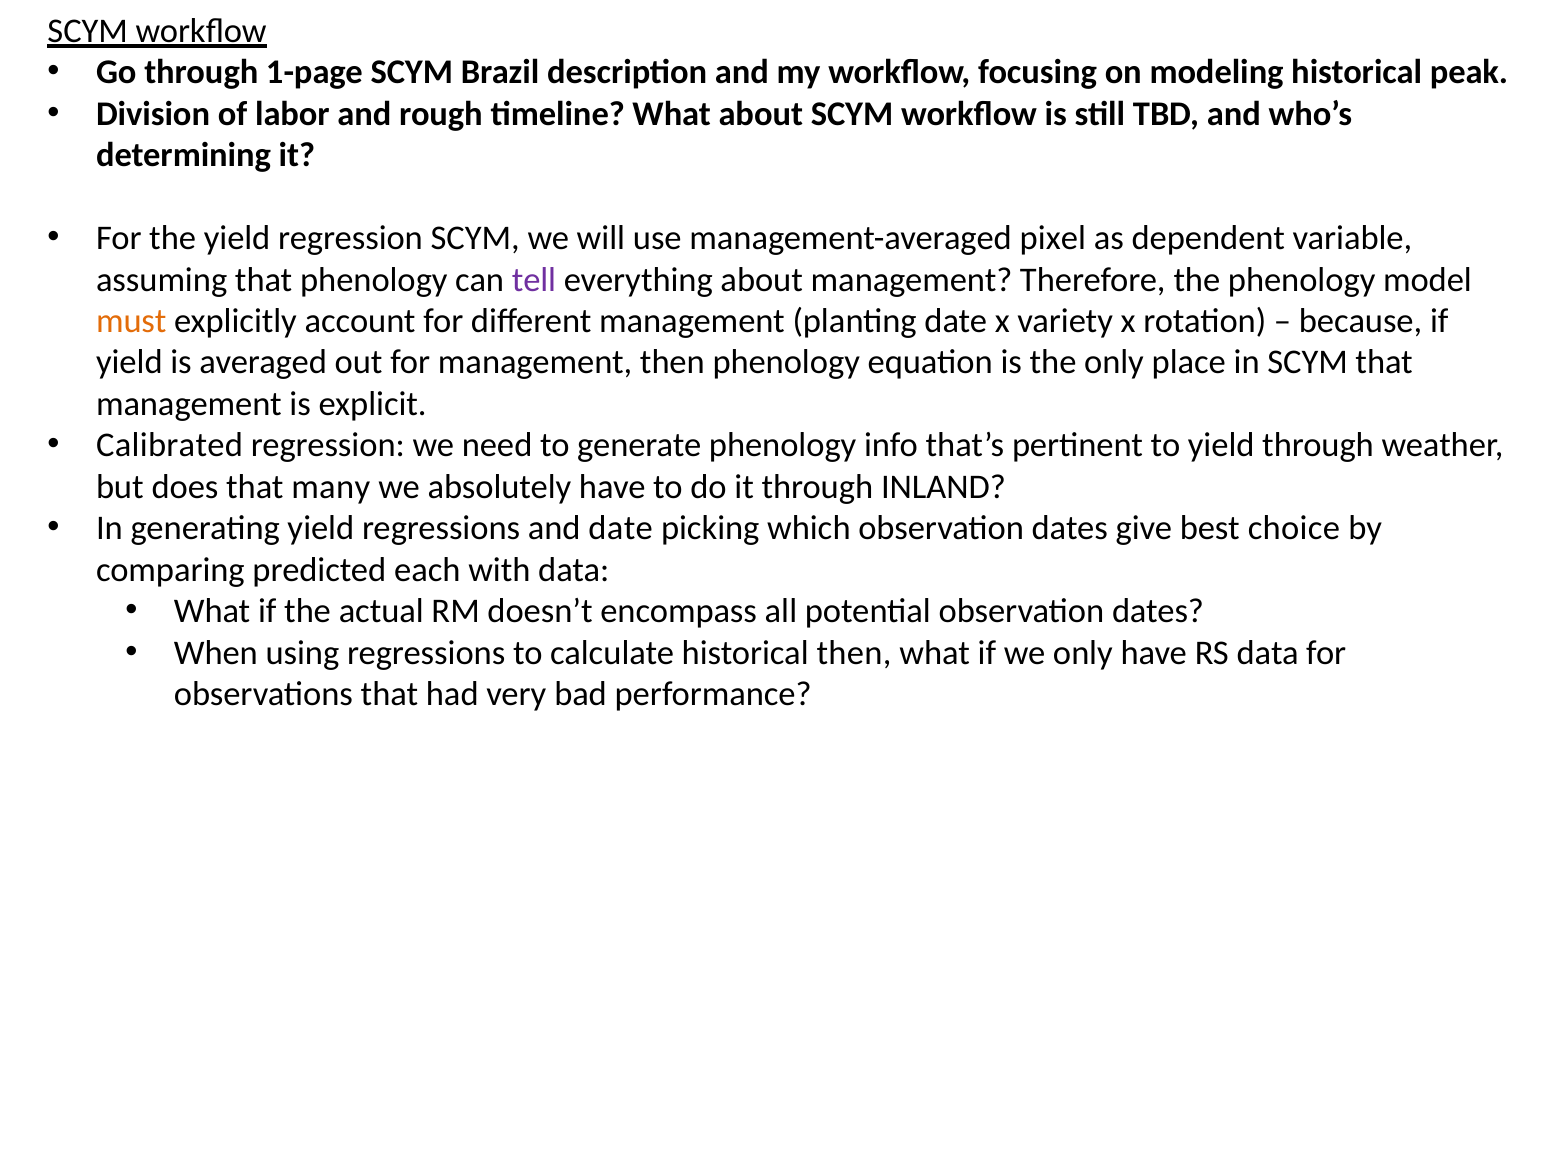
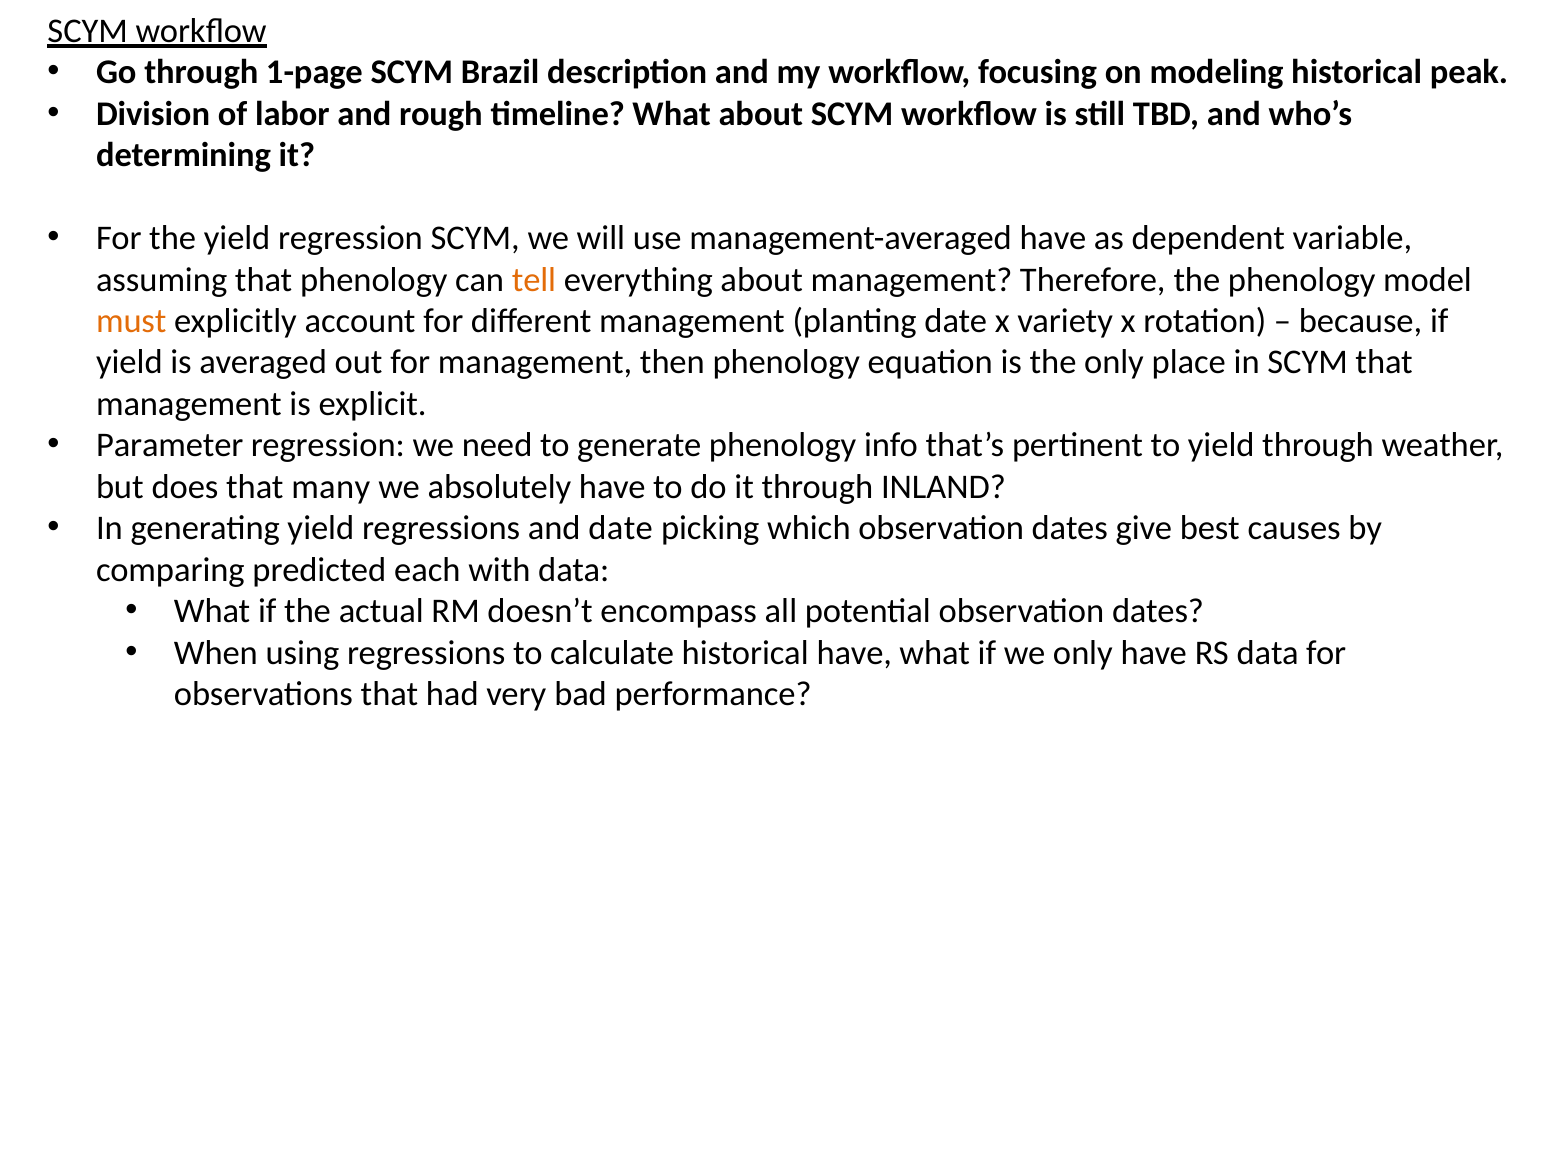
management-averaged pixel: pixel -> have (1053, 238)
tell colour: purple -> orange (534, 280)
Calibrated: Calibrated -> Parameter (170, 446)
choice: choice -> causes (1294, 528)
historical then: then -> have (854, 653)
